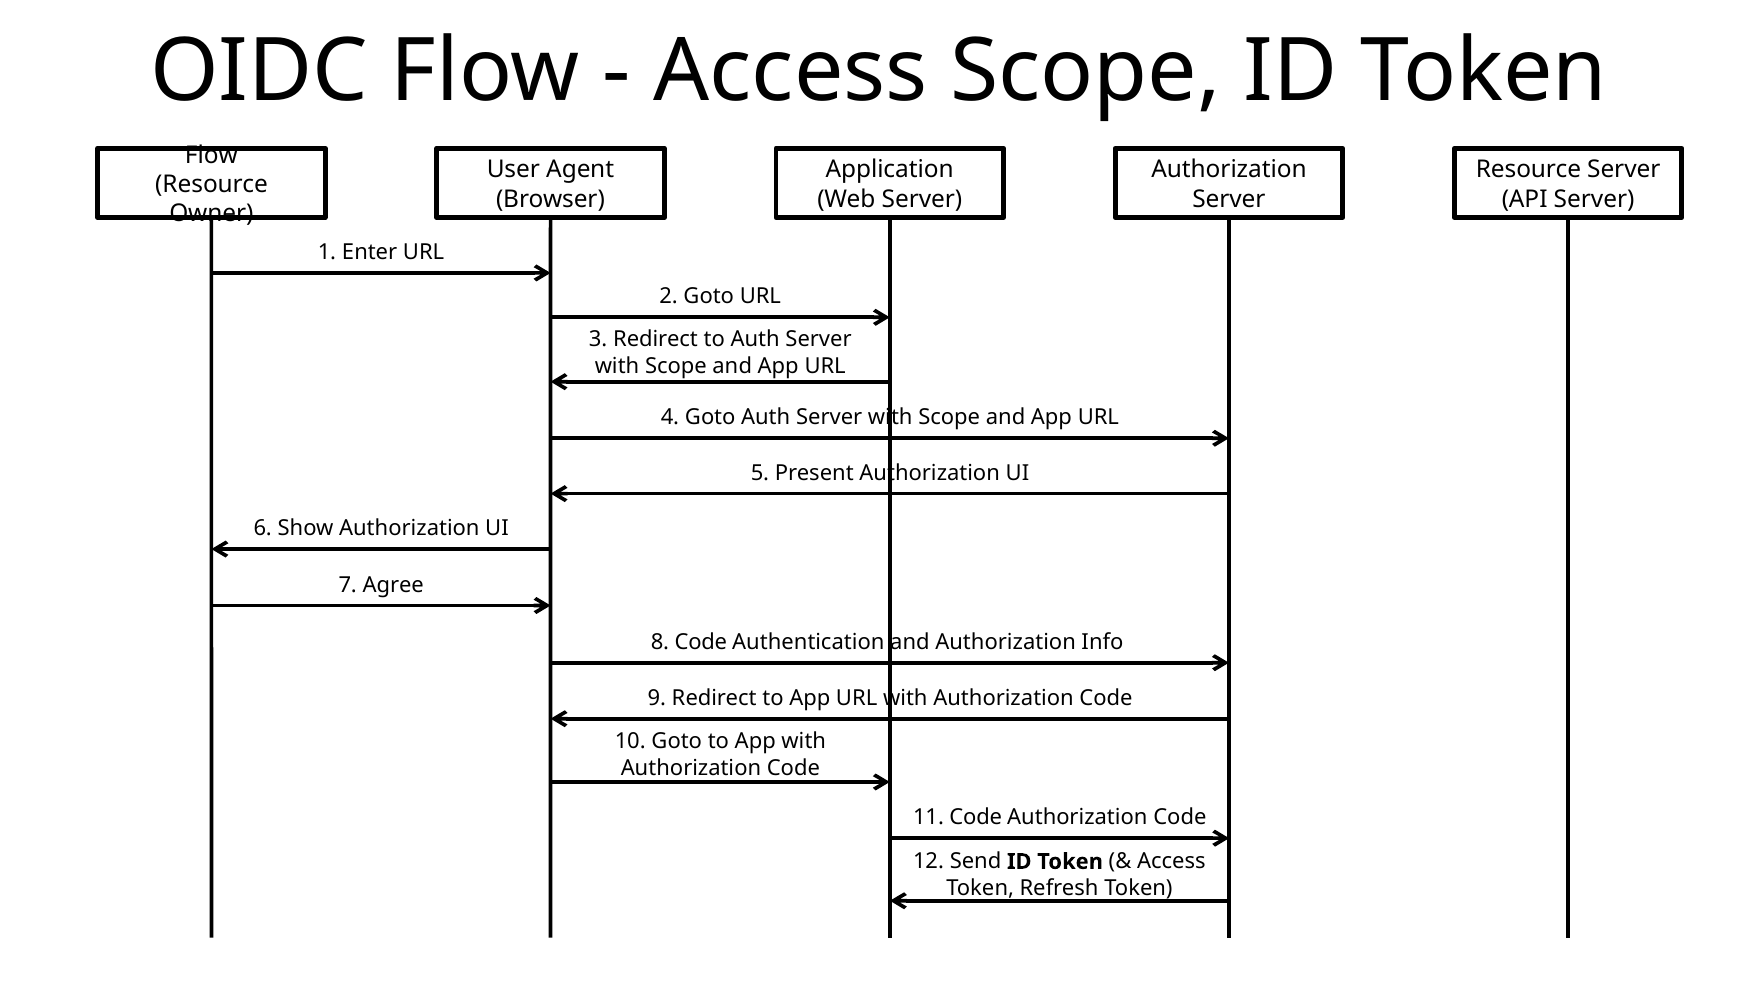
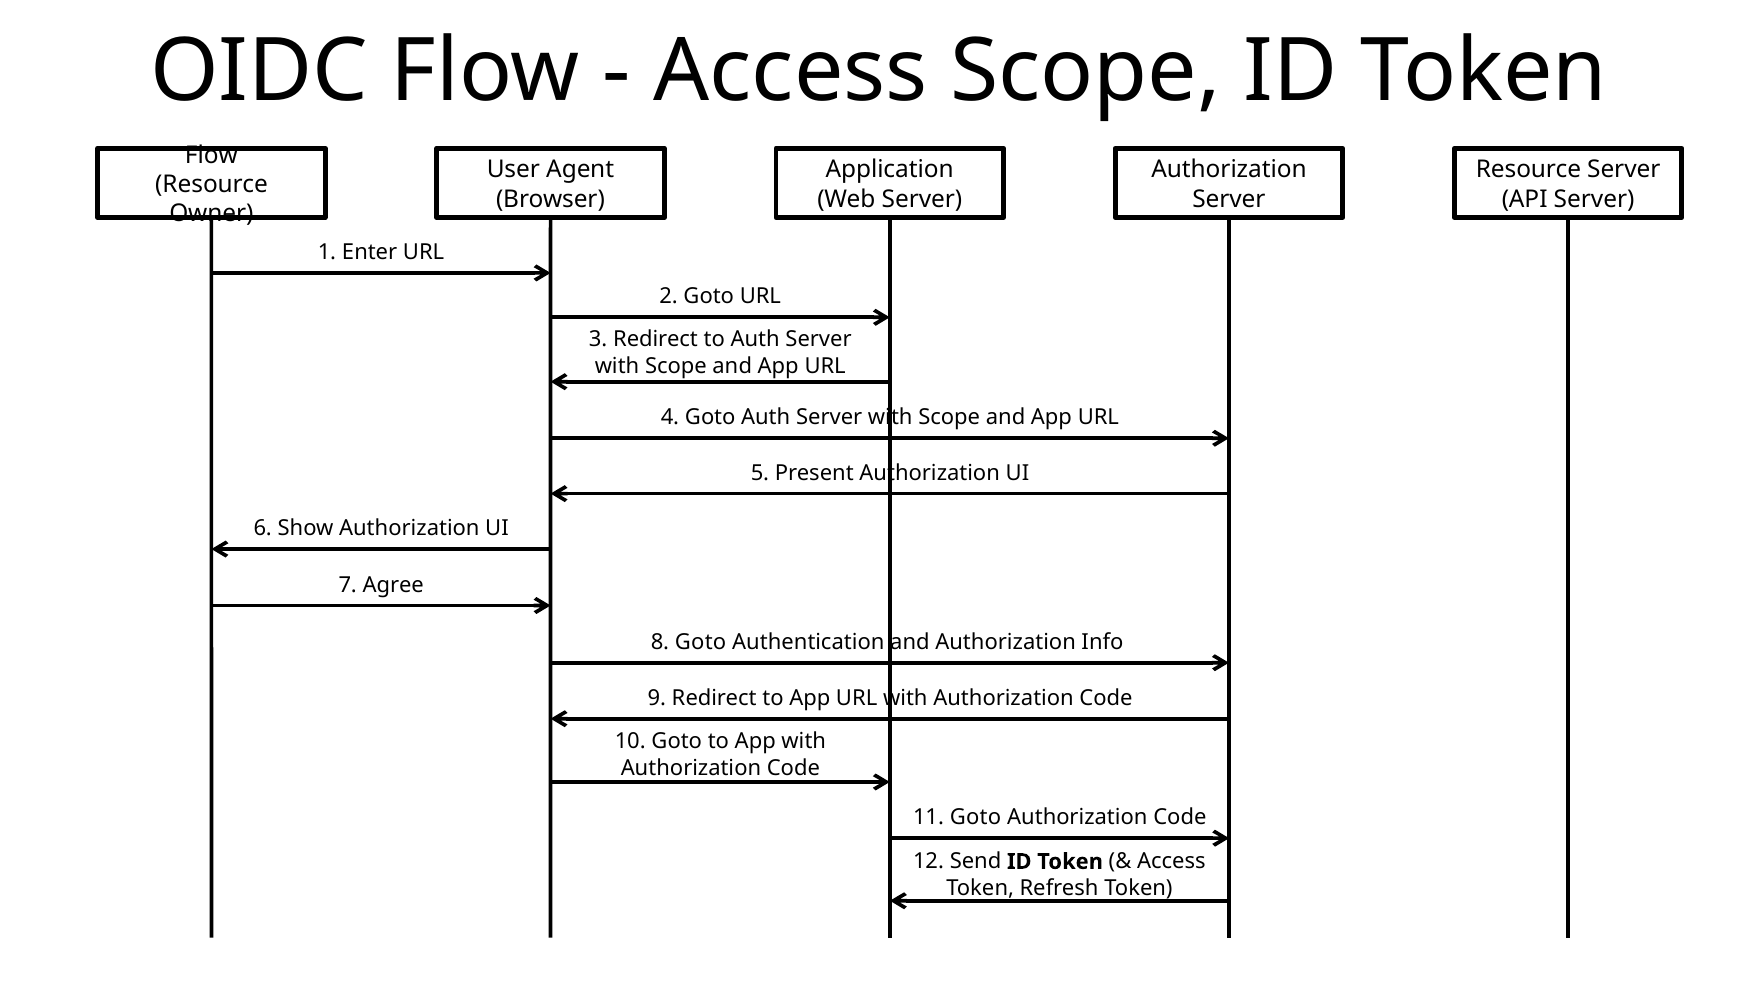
8 Code: Code -> Goto (701, 642)
11 Code: Code -> Goto (976, 817)
